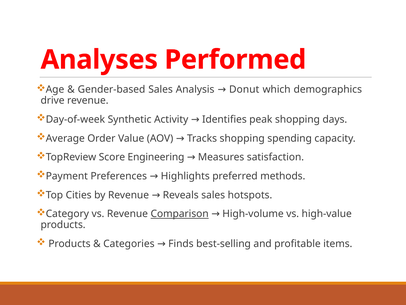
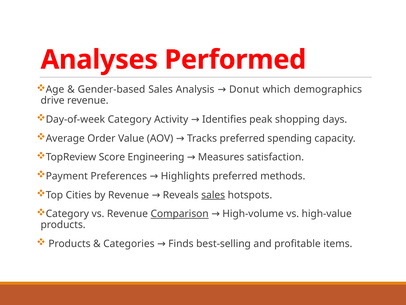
Day-of-week Synthetic: Synthetic -> Category (130, 119)
Tracks shopping: shopping -> preferred (242, 138)
sales underline: none -> present (213, 195)
